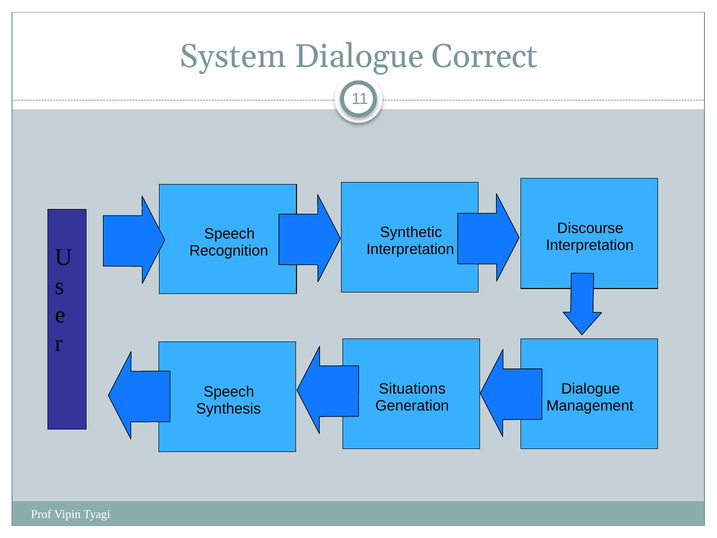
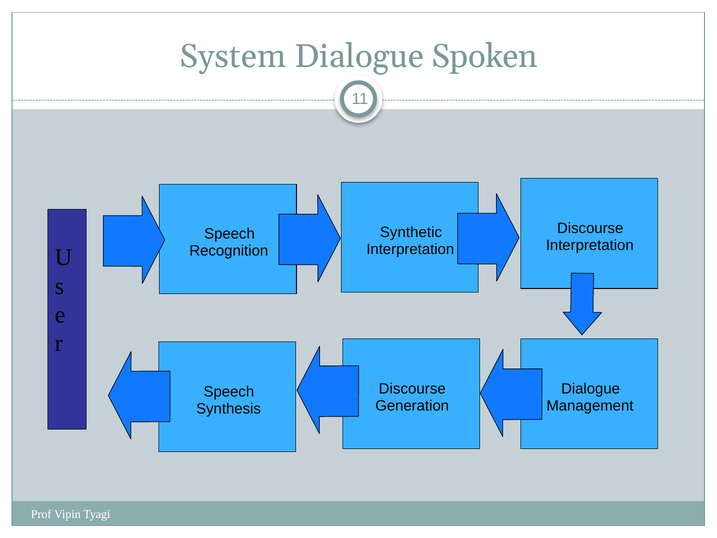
Correct: Correct -> Spoken (485, 56)
Situations: Situations -> Discourse (412, 388)
